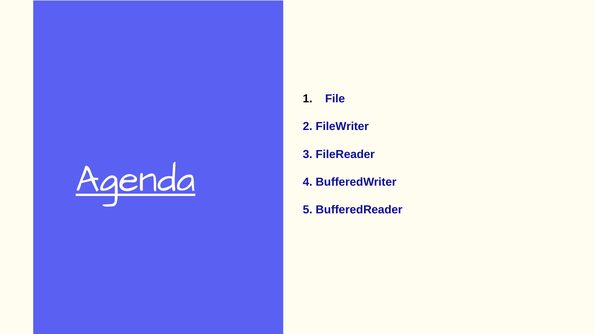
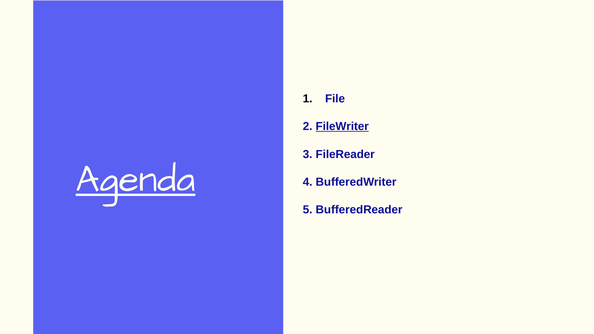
FileWriter underline: none -> present (342, 127)
